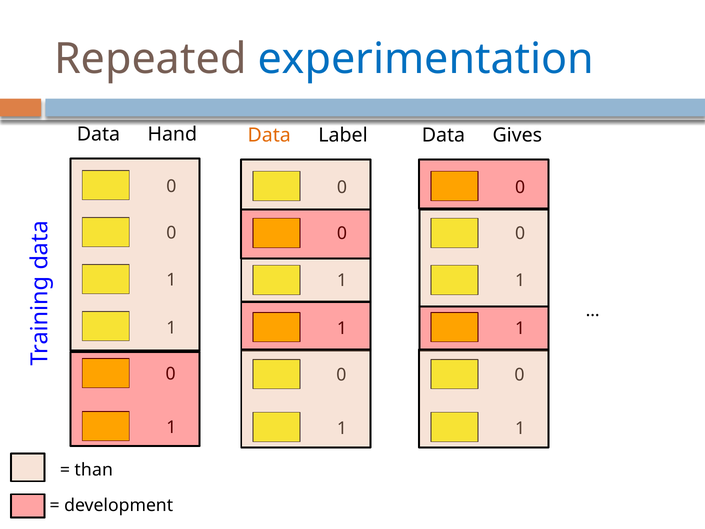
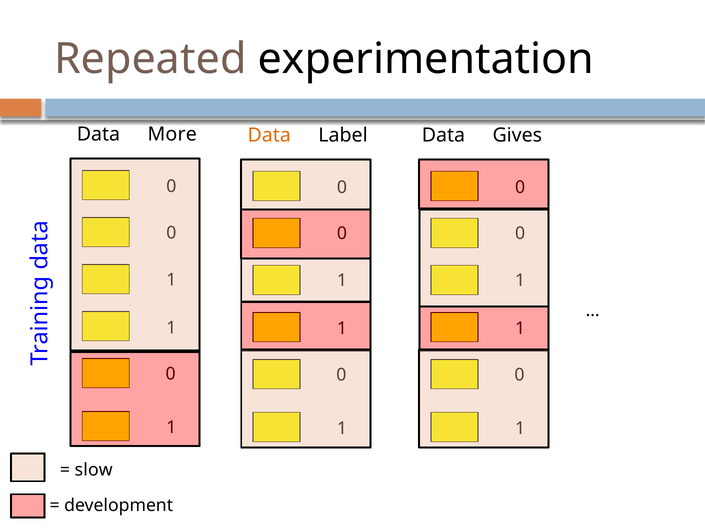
experimentation colour: blue -> black (426, 59)
Hand: Hand -> More (172, 134)
than: than -> slow (94, 470)
